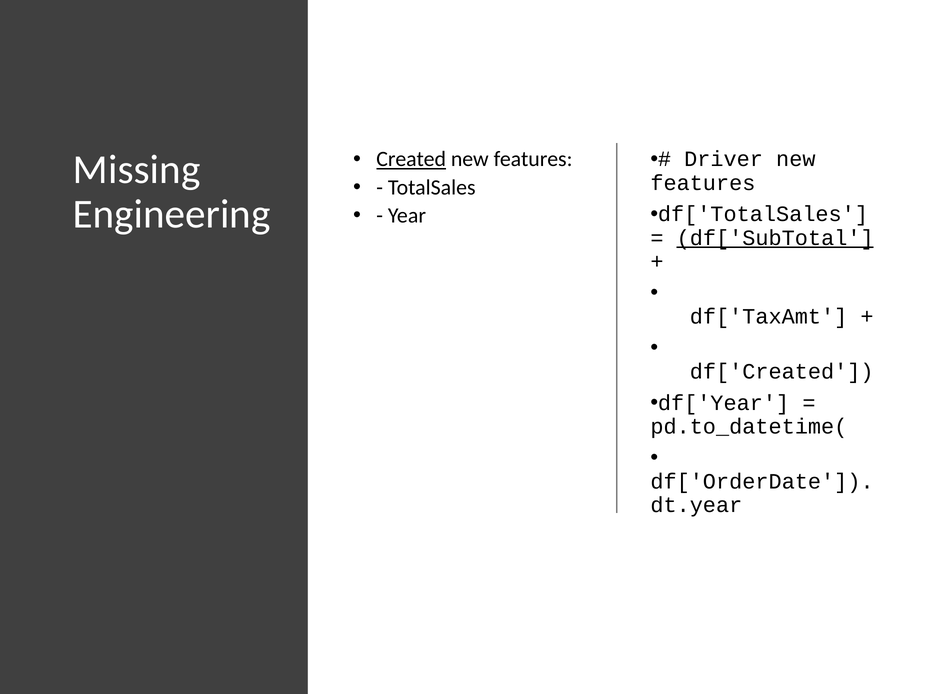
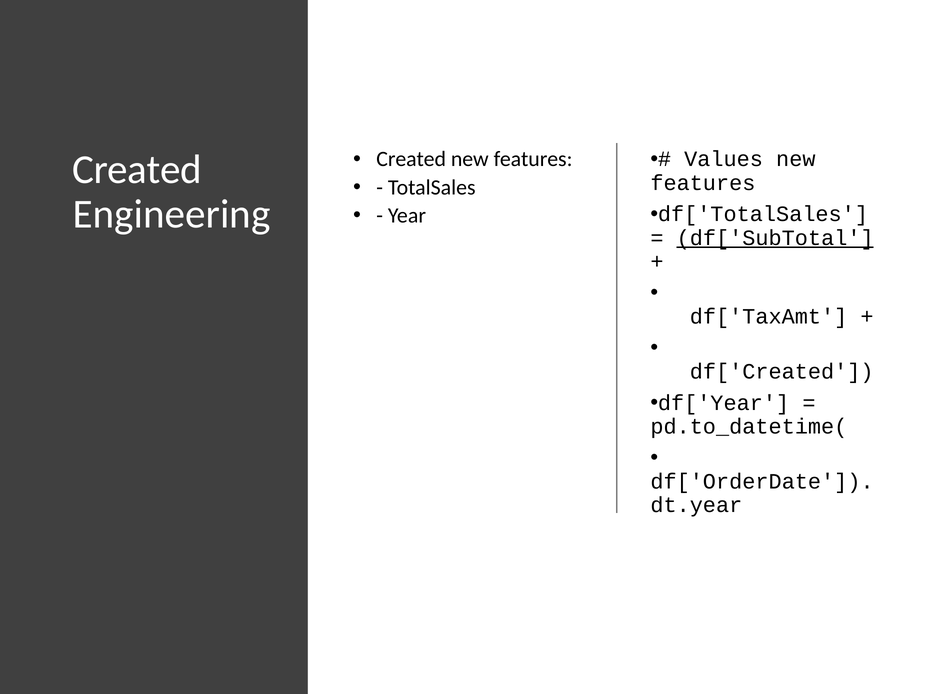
Created underline: present -> none (411, 159)
Driver: Driver -> Values (724, 159)
Missing: Missing -> Created (137, 170)
